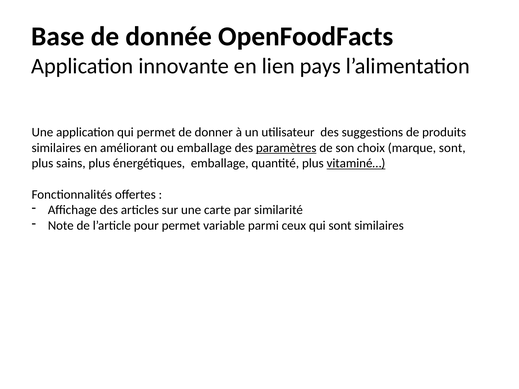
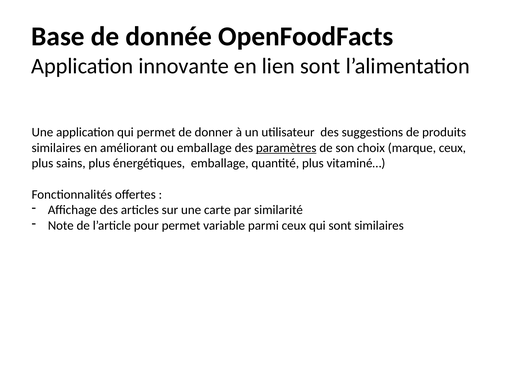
lien pays: pays -> sont (320, 66)
marque sont: sont -> ceux (452, 148)
vitaminé… underline: present -> none (356, 163)
